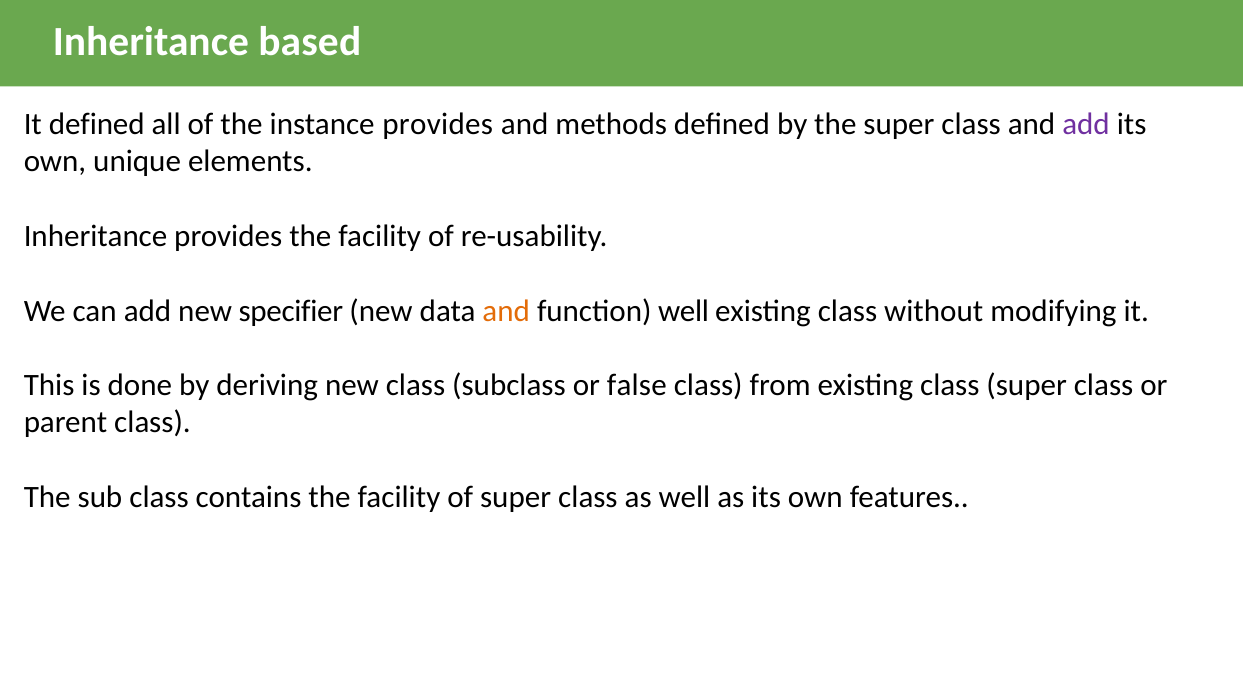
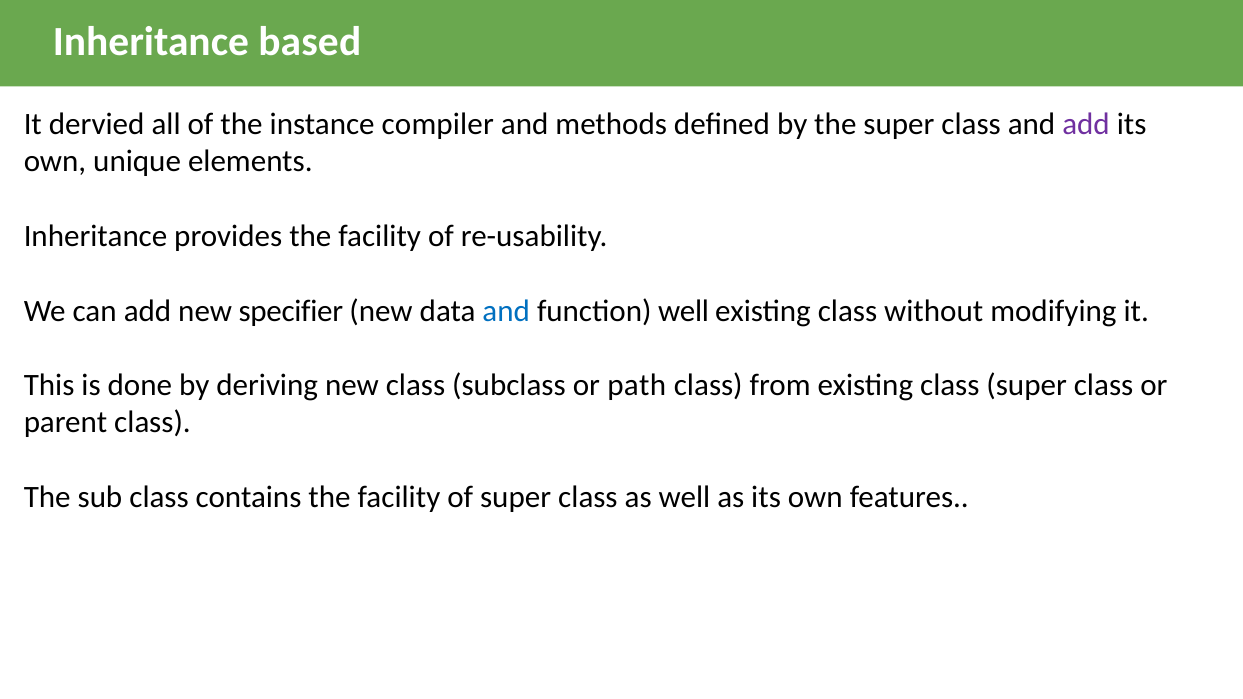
It defined: defined -> dervied (97, 124)
instance provides: provides -> compiler (438, 124)
and colour: orange -> blue (506, 311)
false: false -> path (637, 385)
